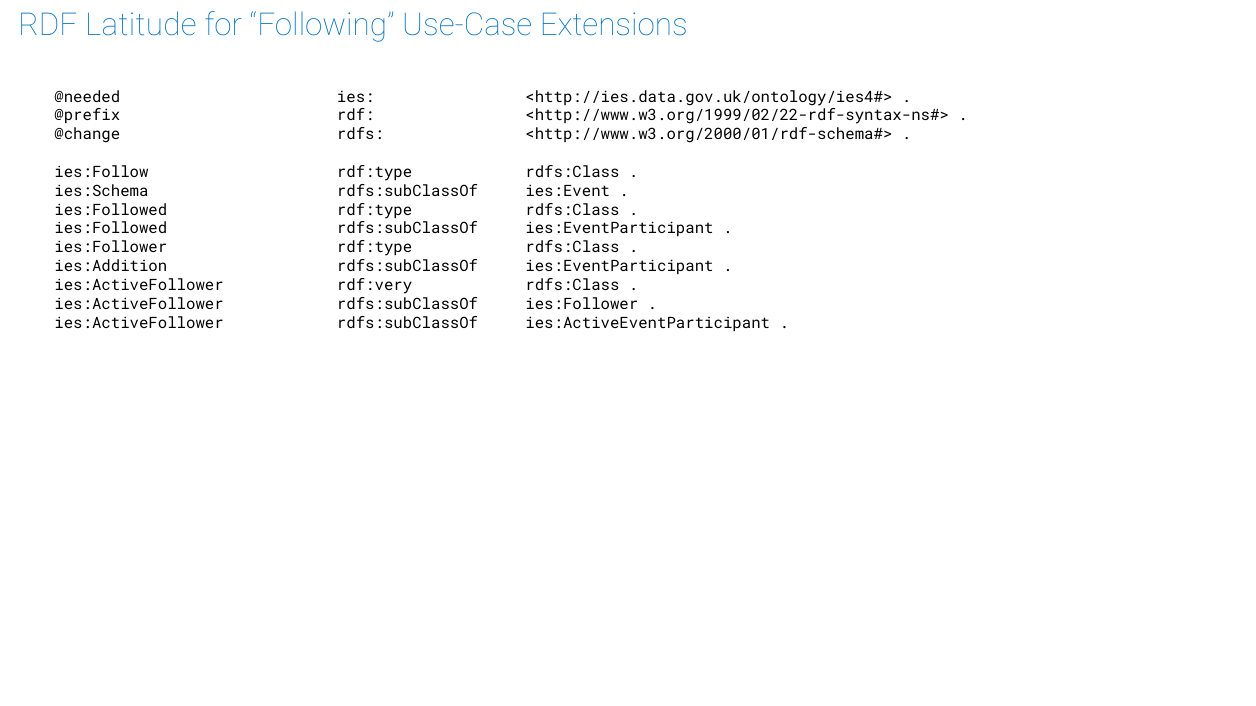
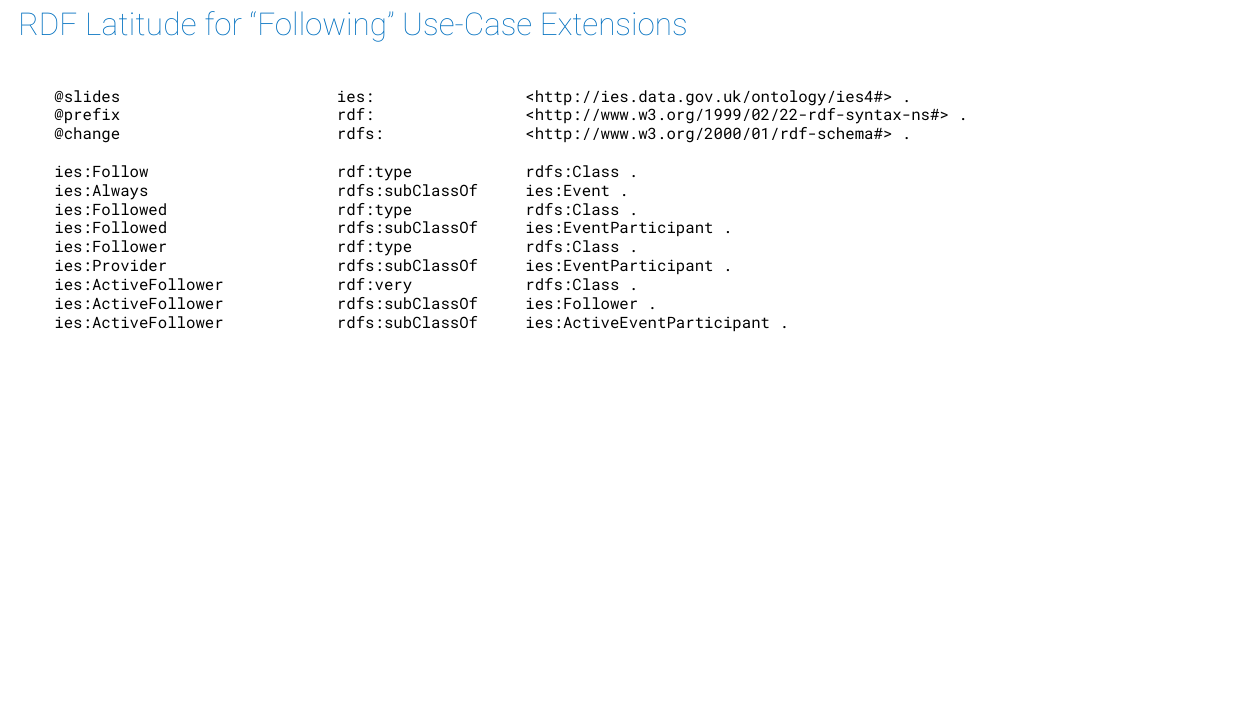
@needed: @needed -> @slides (87, 97)
ies:Schema: ies:Schema -> ies:Always (101, 191)
ies:Addition: ies:Addition -> ies:Provider (111, 267)
